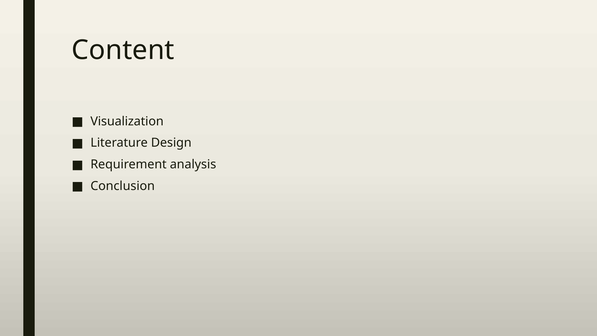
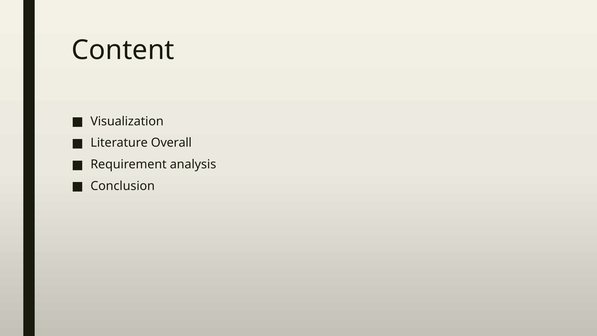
Design: Design -> Overall (171, 143)
